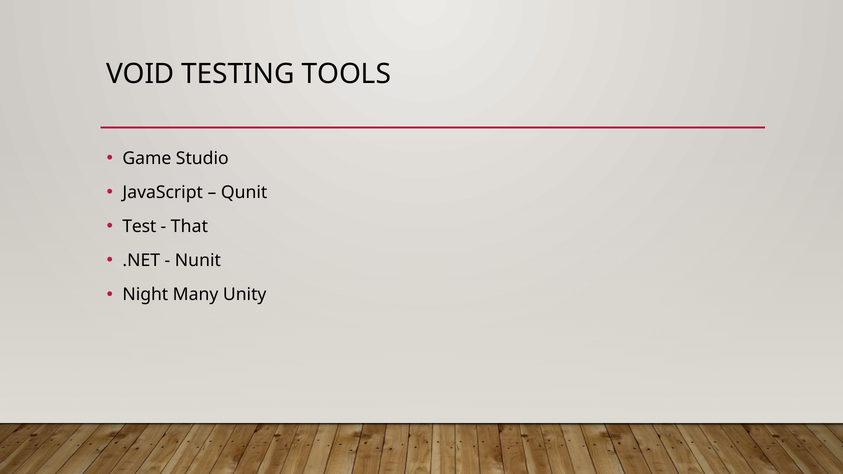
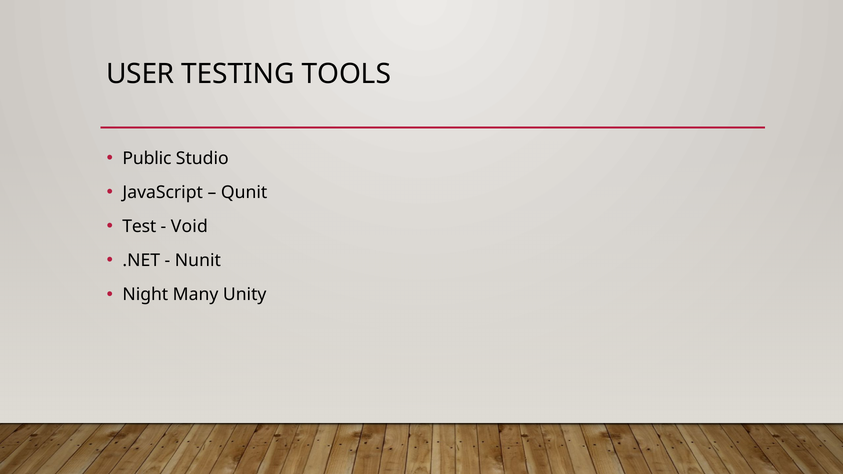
VOID: VOID -> USER (140, 74)
Game: Game -> Public (147, 159)
That: That -> Void (189, 227)
